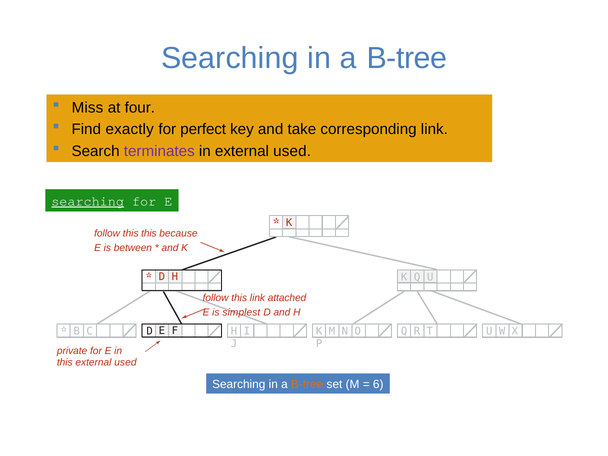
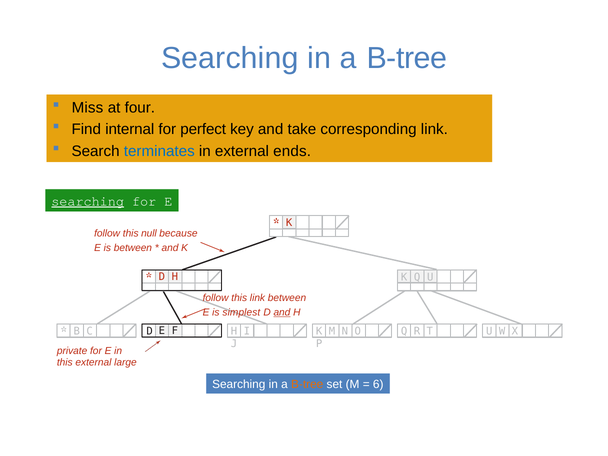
exactly: exactly -> internal (130, 129)
terminates colour: purple -> blue (159, 151)
in external used: used -> ends (292, 151)
this this: this -> null (149, 233)
link attached: attached -> between (287, 298)
and underline: none -> present (282, 313)
this external used: used -> large (125, 362)
